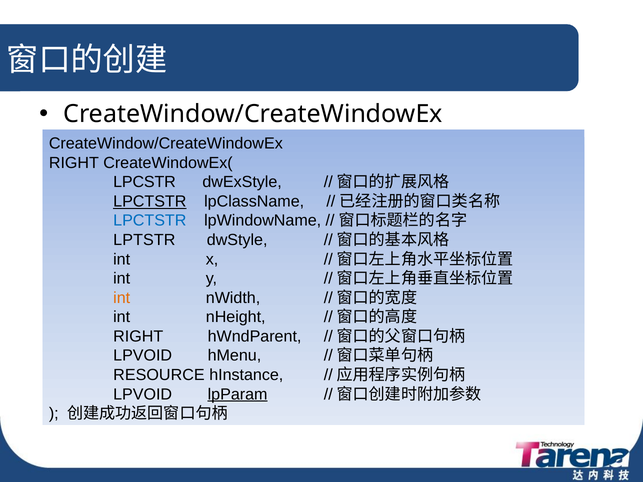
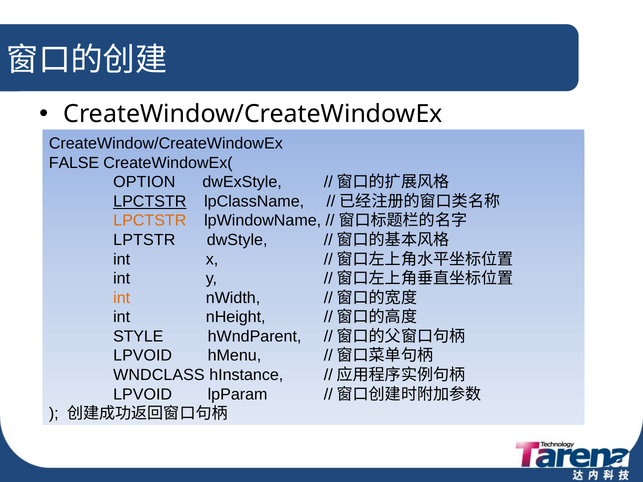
RIGHT: RIGHT -> FALSE (74, 163)
LPCSTR: LPCSTR -> OPTION (144, 182)
LPCTSTR colour: blue -> orange (150, 221)
RIGHT: RIGHT -> STYLE (138, 337)
RESOURCE: RESOURCE -> WNDCLASS (159, 375)
lpParam underline: present -> none (238, 394)
